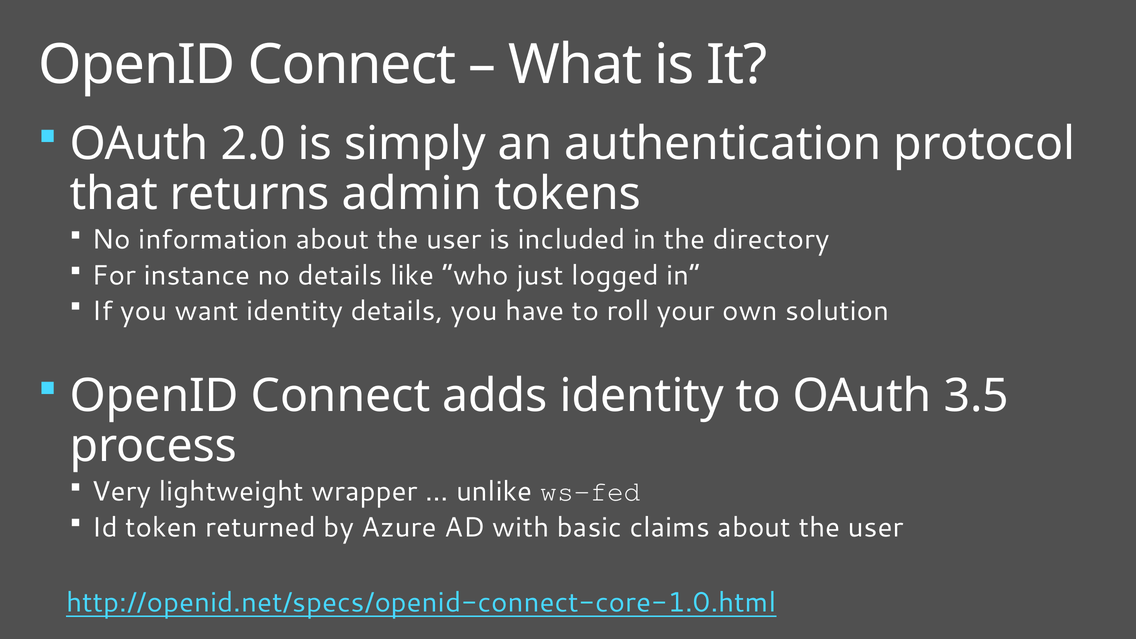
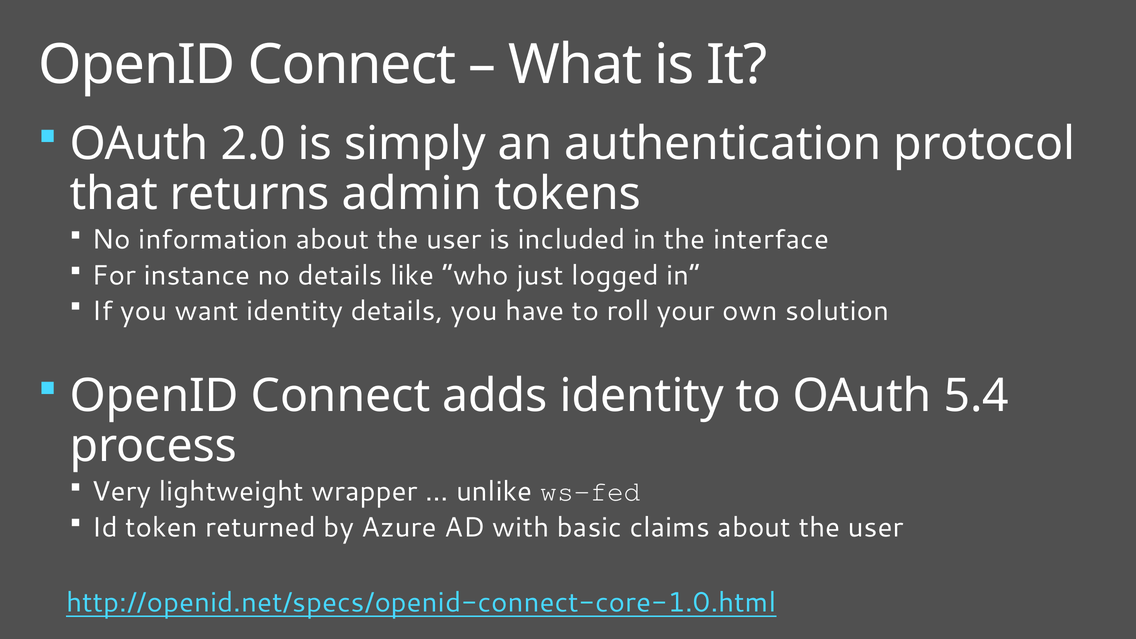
directory: directory -> interface (771, 240)
3.5: 3.5 -> 5.4 (976, 396)
